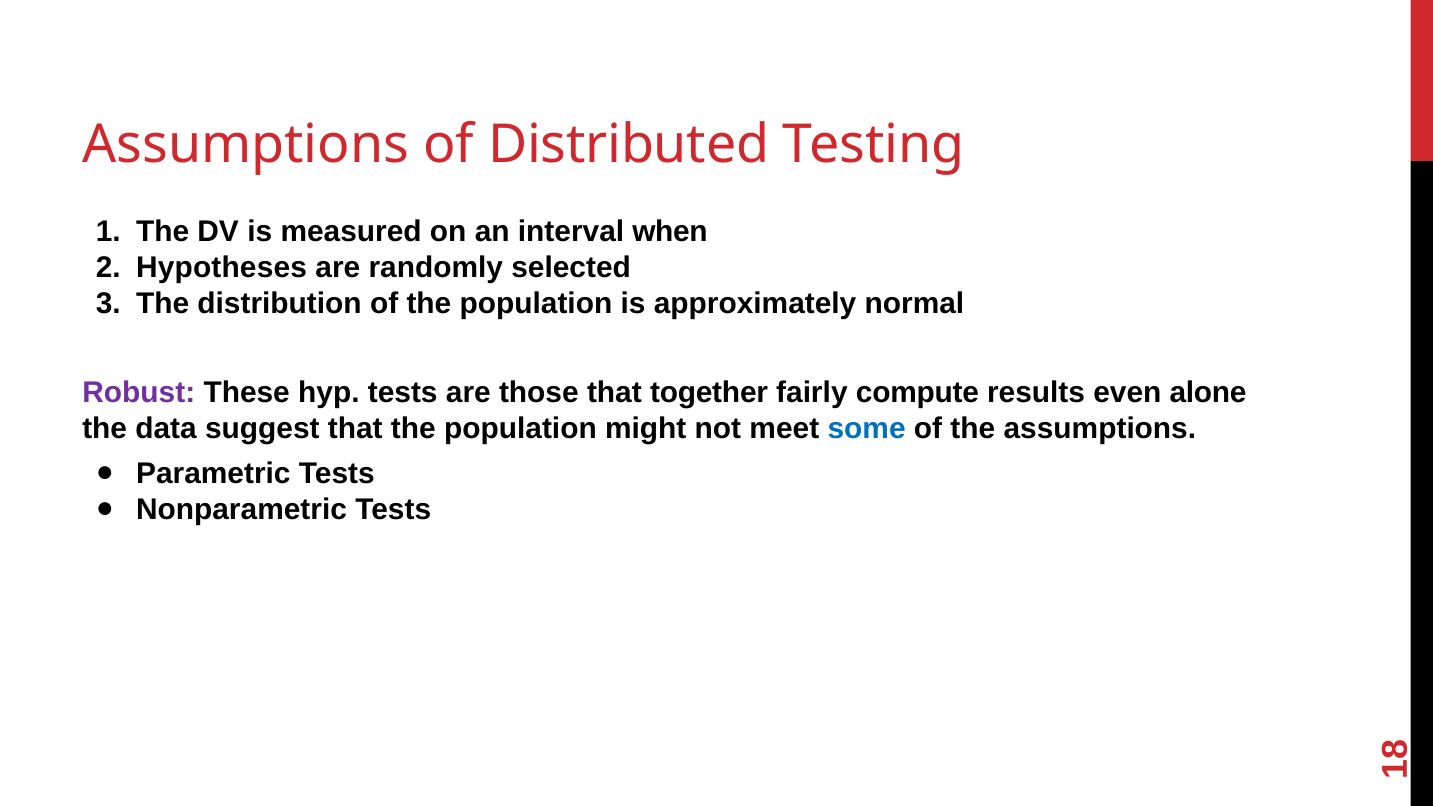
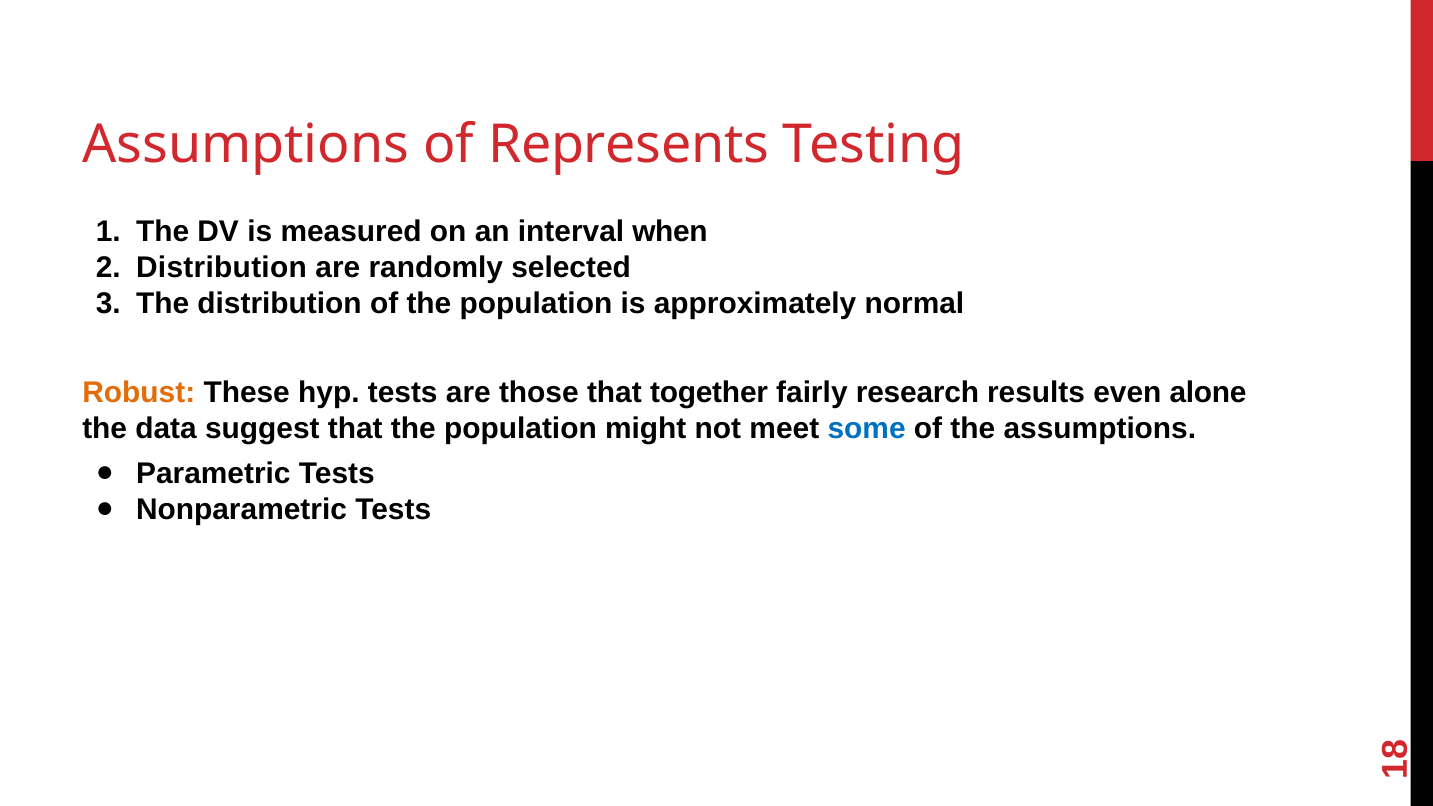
Distributed: Distributed -> Represents (629, 145)
Hypotheses: Hypotheses -> Distribution (221, 267)
Robust colour: purple -> orange (139, 393)
compute: compute -> research (917, 393)
